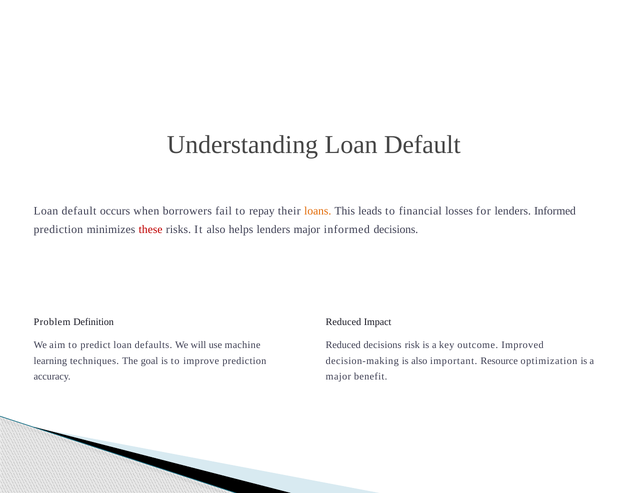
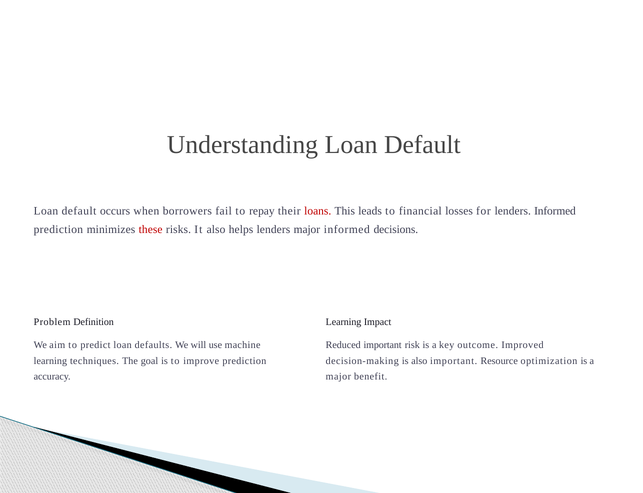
loans colour: orange -> red (318, 211)
Reduced: Reduced -> Learning (344, 322)
Reduced decisions: decisions -> important (383, 345)
